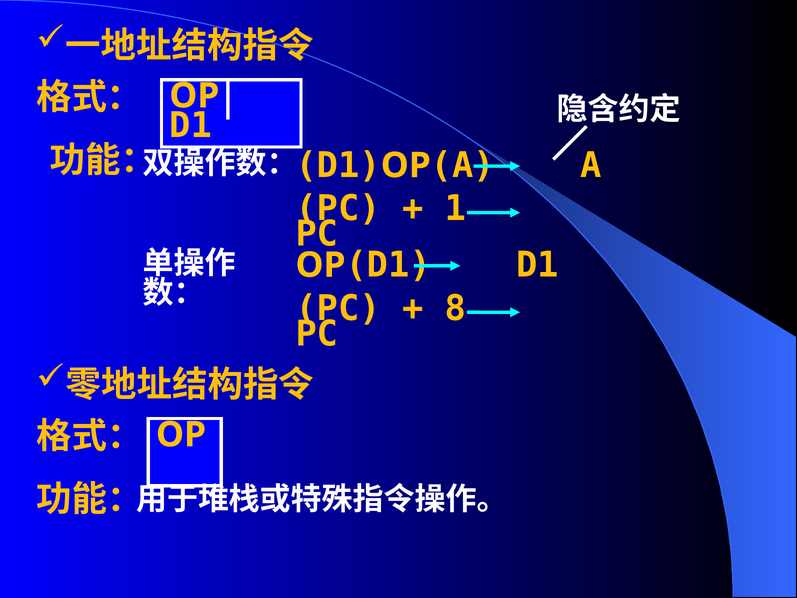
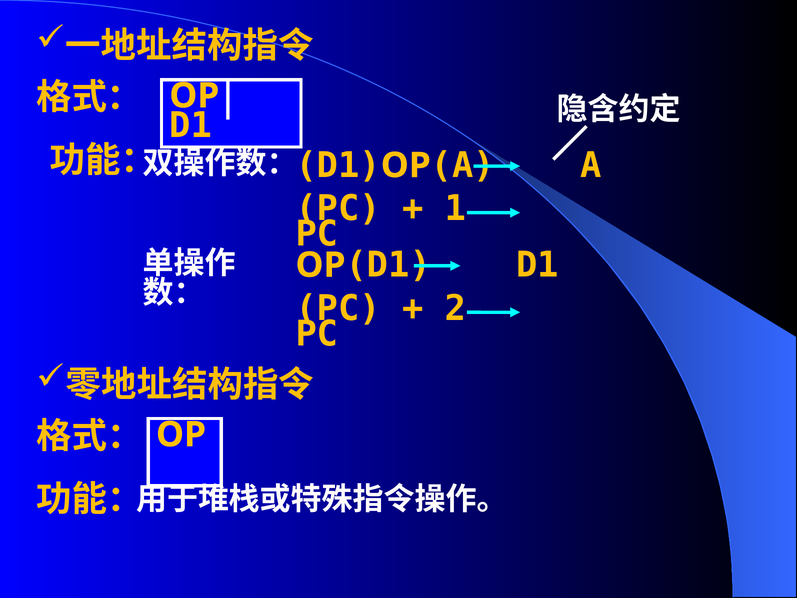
8: 8 -> 2 (455, 308)
